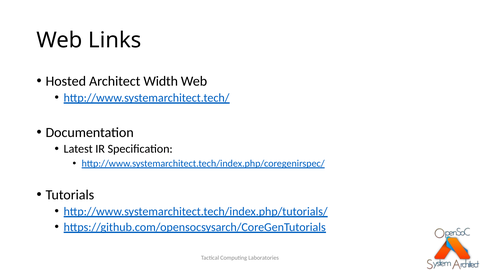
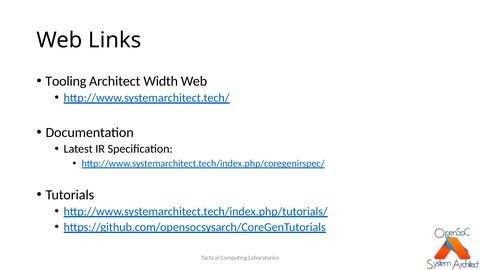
Hosted: Hosted -> Tooling (66, 81)
